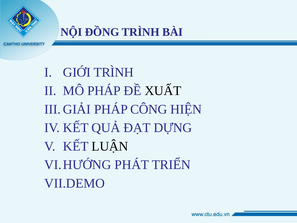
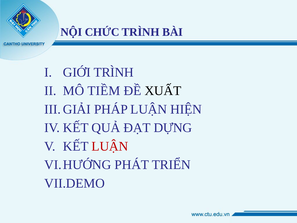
ĐỒNG: ĐỒNG -> CHỨC (102, 32)
MÔ PHÁP: PHÁP -> TIỀM (104, 91)
PHÁP CÔNG: CÔNG -> LUẬN (149, 109)
LUẬN colour: black -> red (110, 146)
